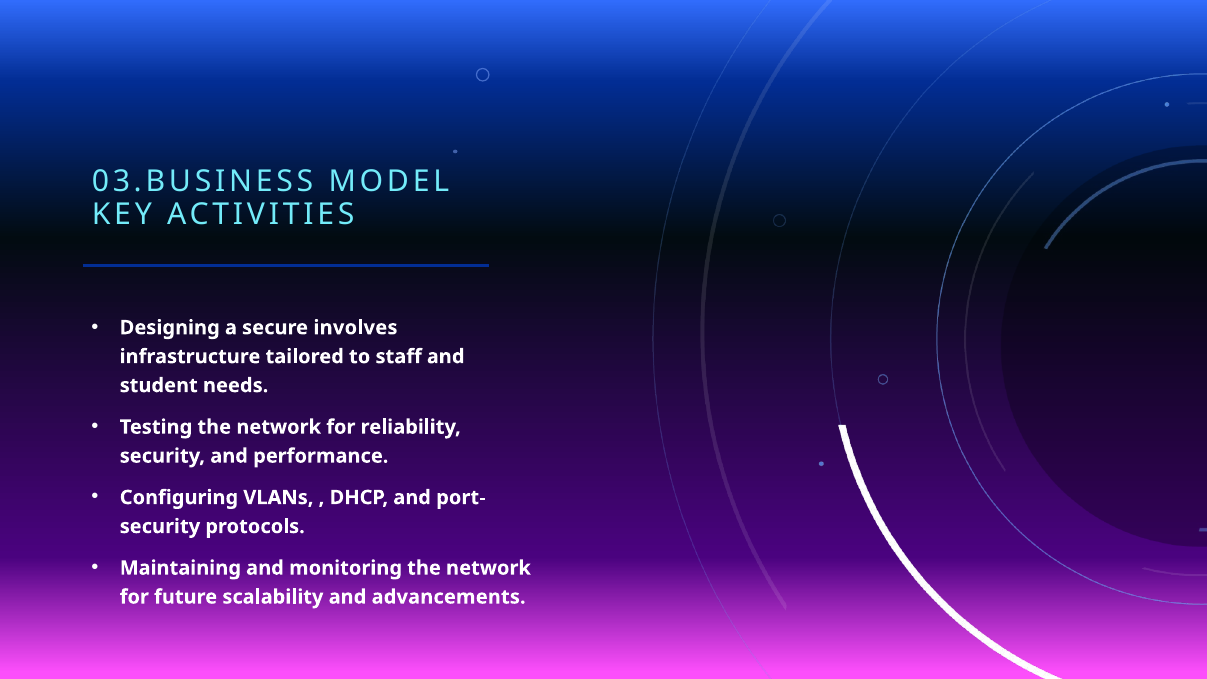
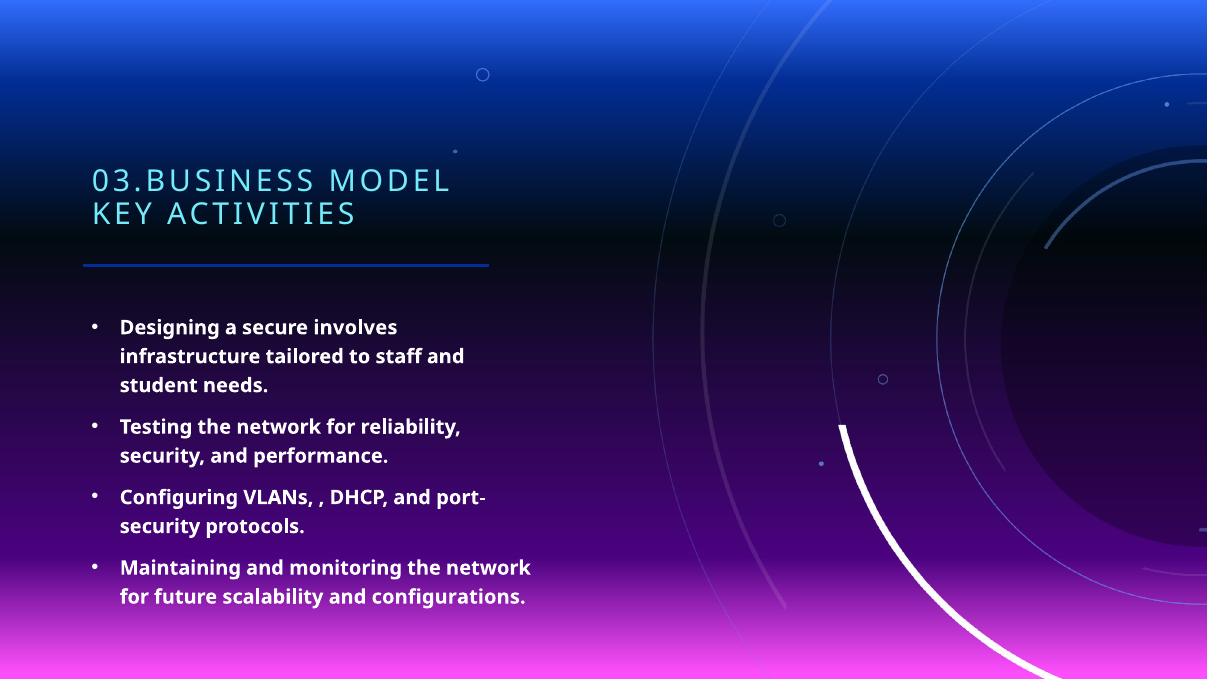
advancements: advancements -> configurations (449, 597)
